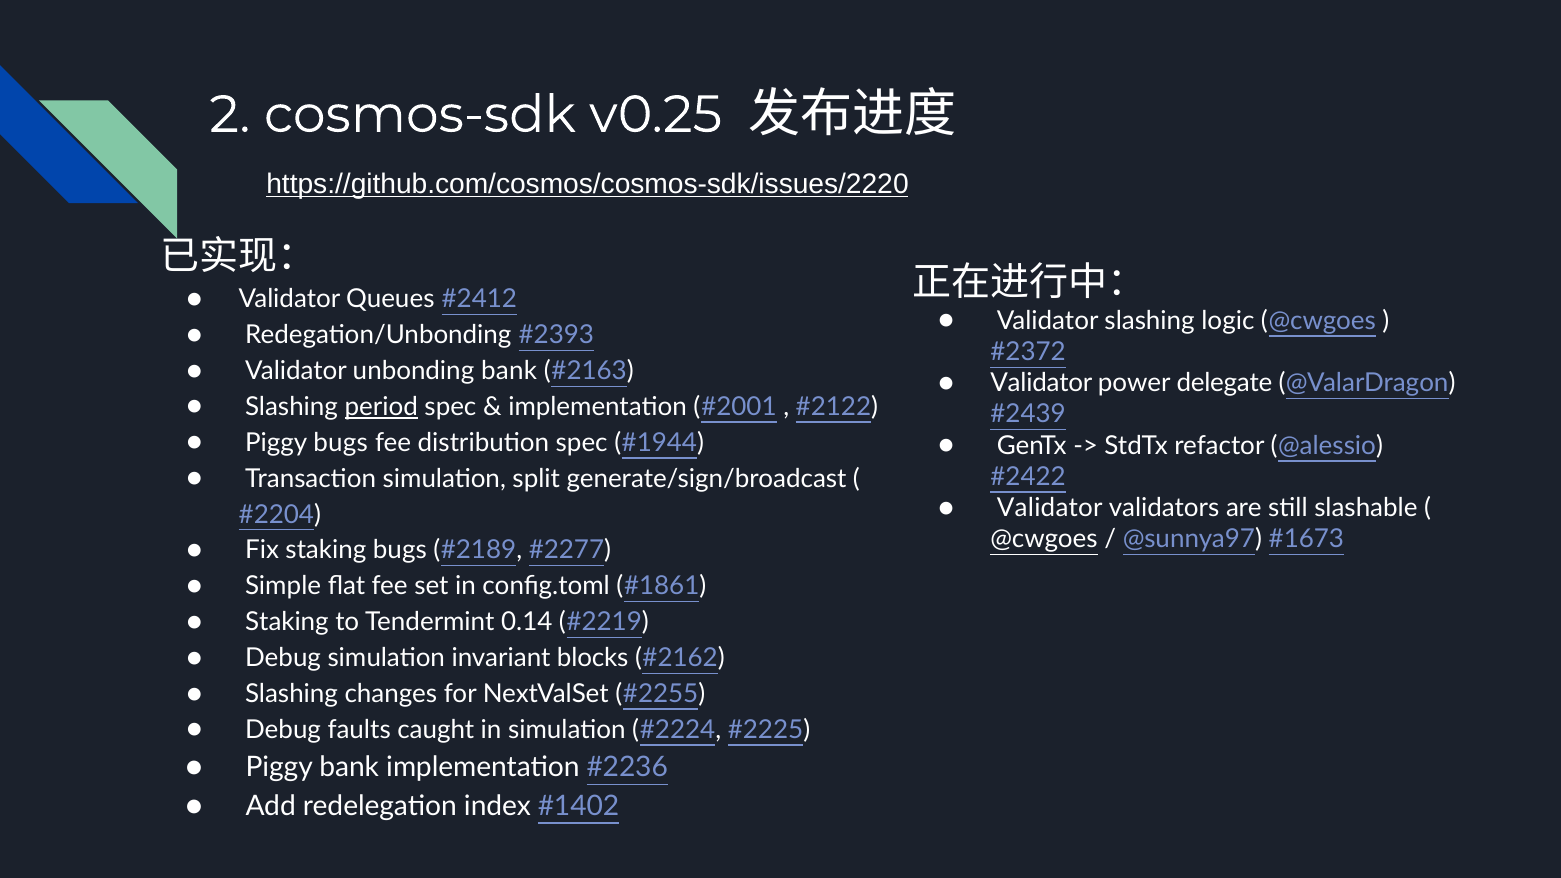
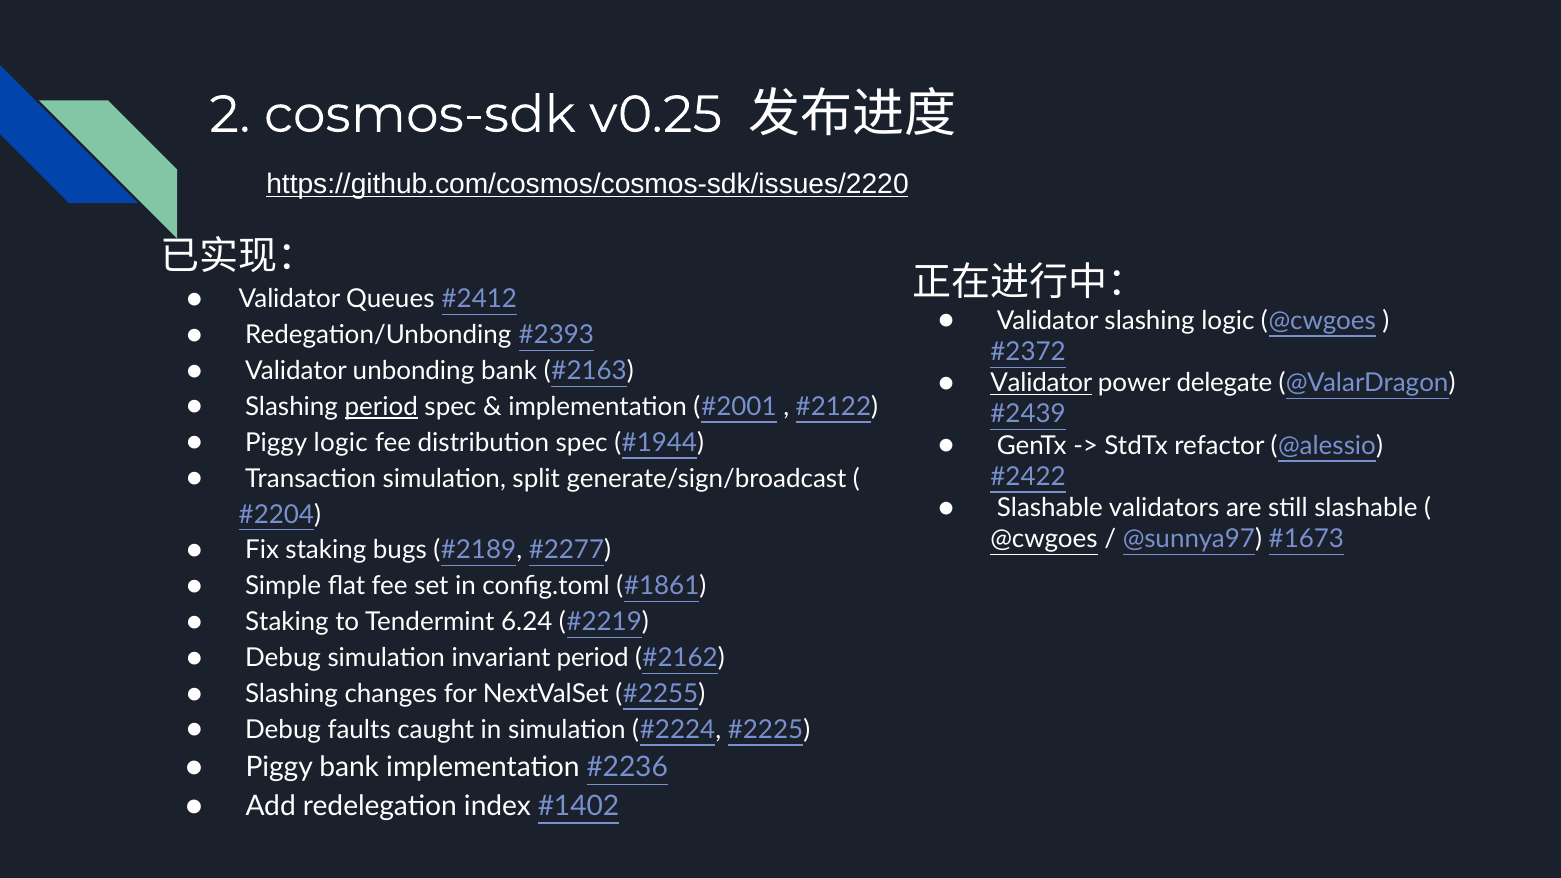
Validator underline: none -> present (1041, 383)
Piggy bugs: bugs -> logic (341, 443)
Validator: Validator -> Slashable (1050, 508)
0.14: 0.14 -> 6.24 (527, 622)
invariant blocks: blocks -> period (593, 658)
